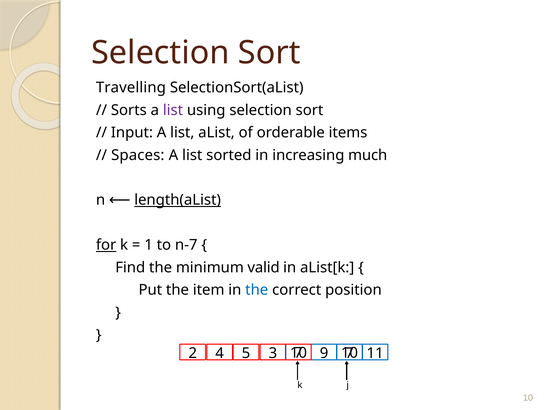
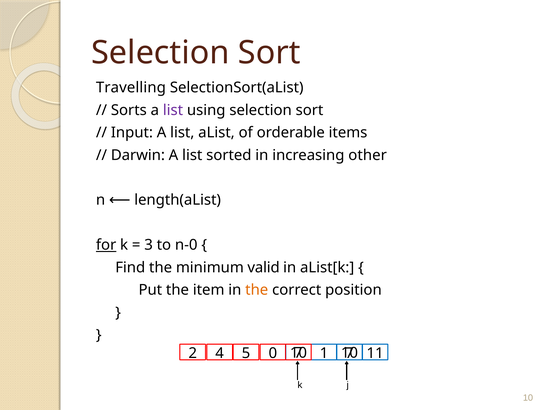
Spaces: Spaces -> Darwin (138, 155)
much: much -> other (368, 155)
length(aList underline: present -> none (178, 200)
1: 1 -> 3 (149, 245)
n-7: n-7 -> n-0 (186, 245)
the colour: blue -> orange (257, 290)
3: 3 -> 0 (273, 353)
9: 9 -> 1 (324, 353)
